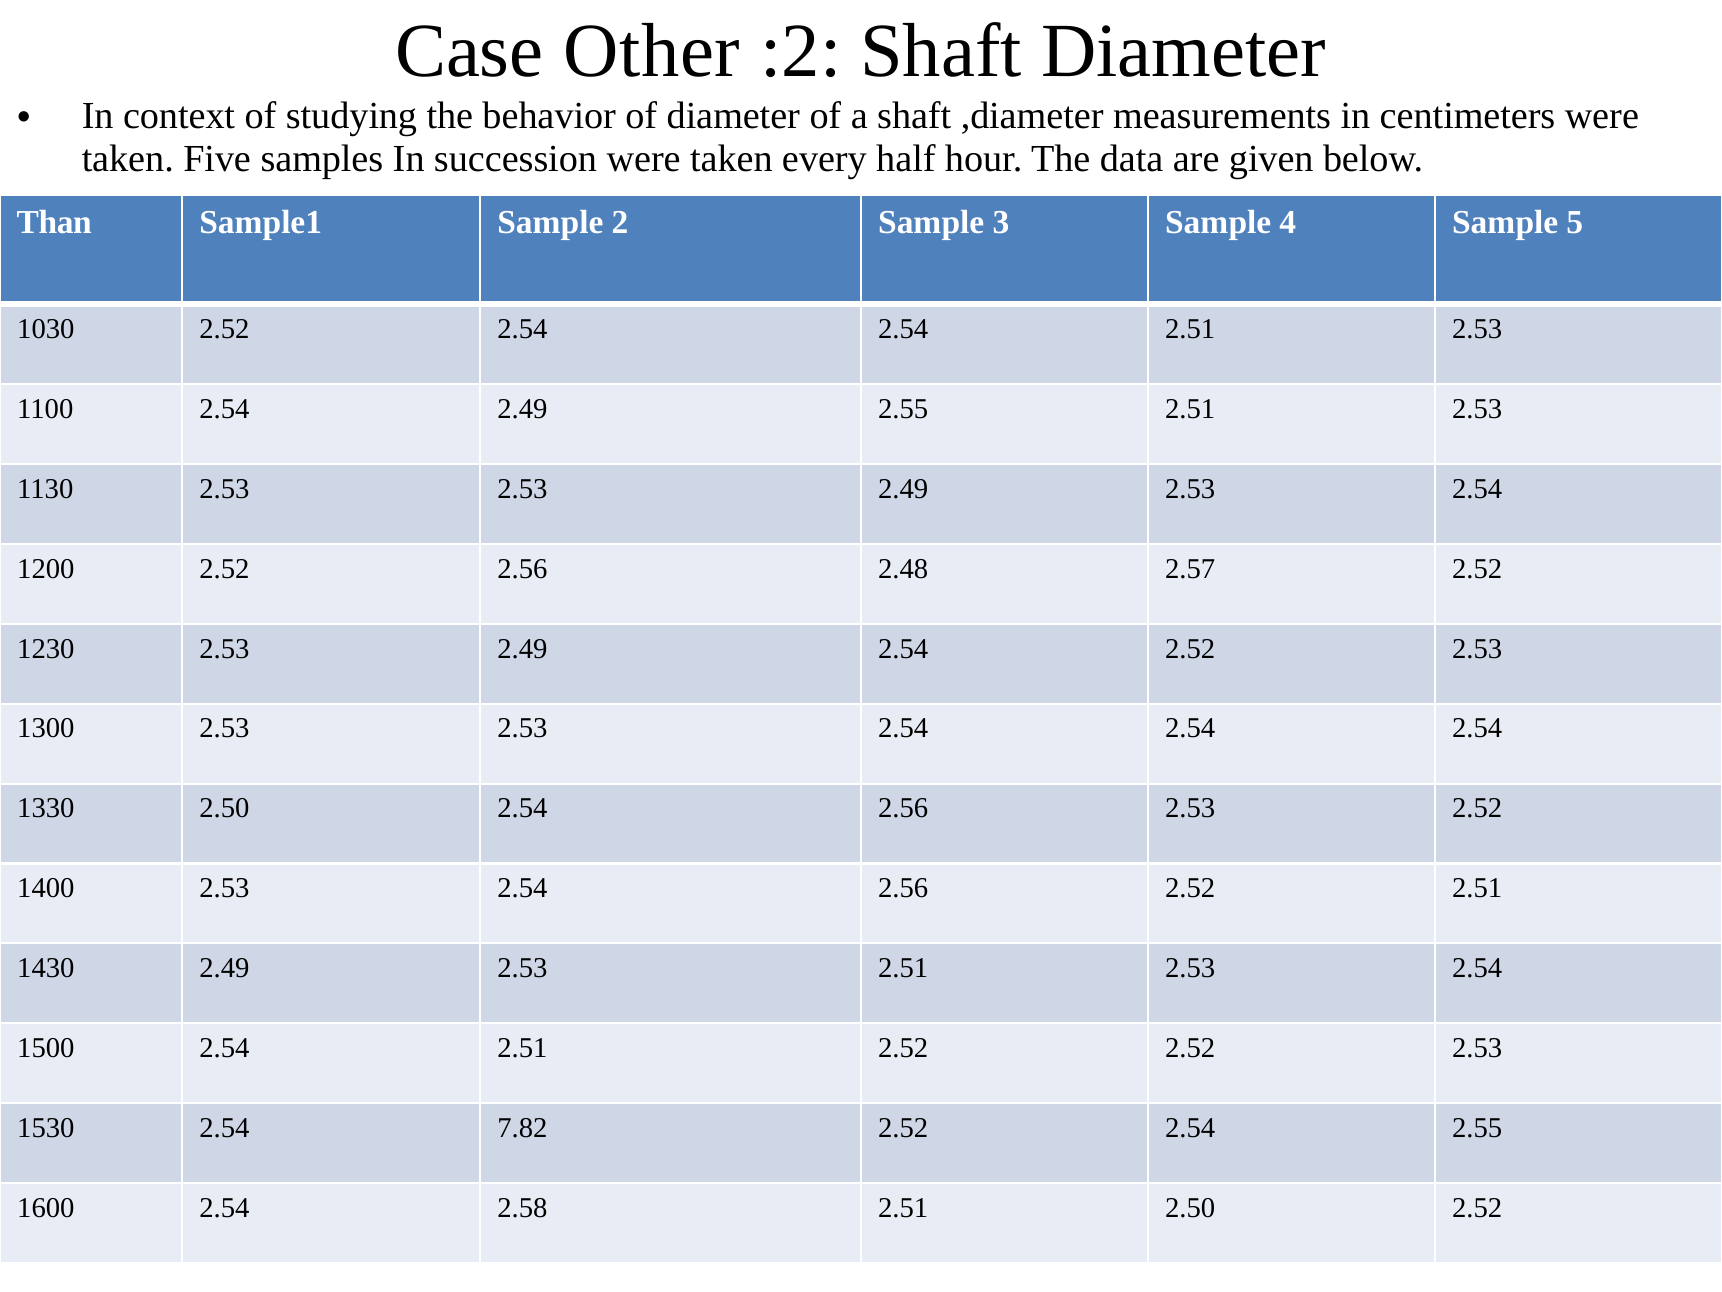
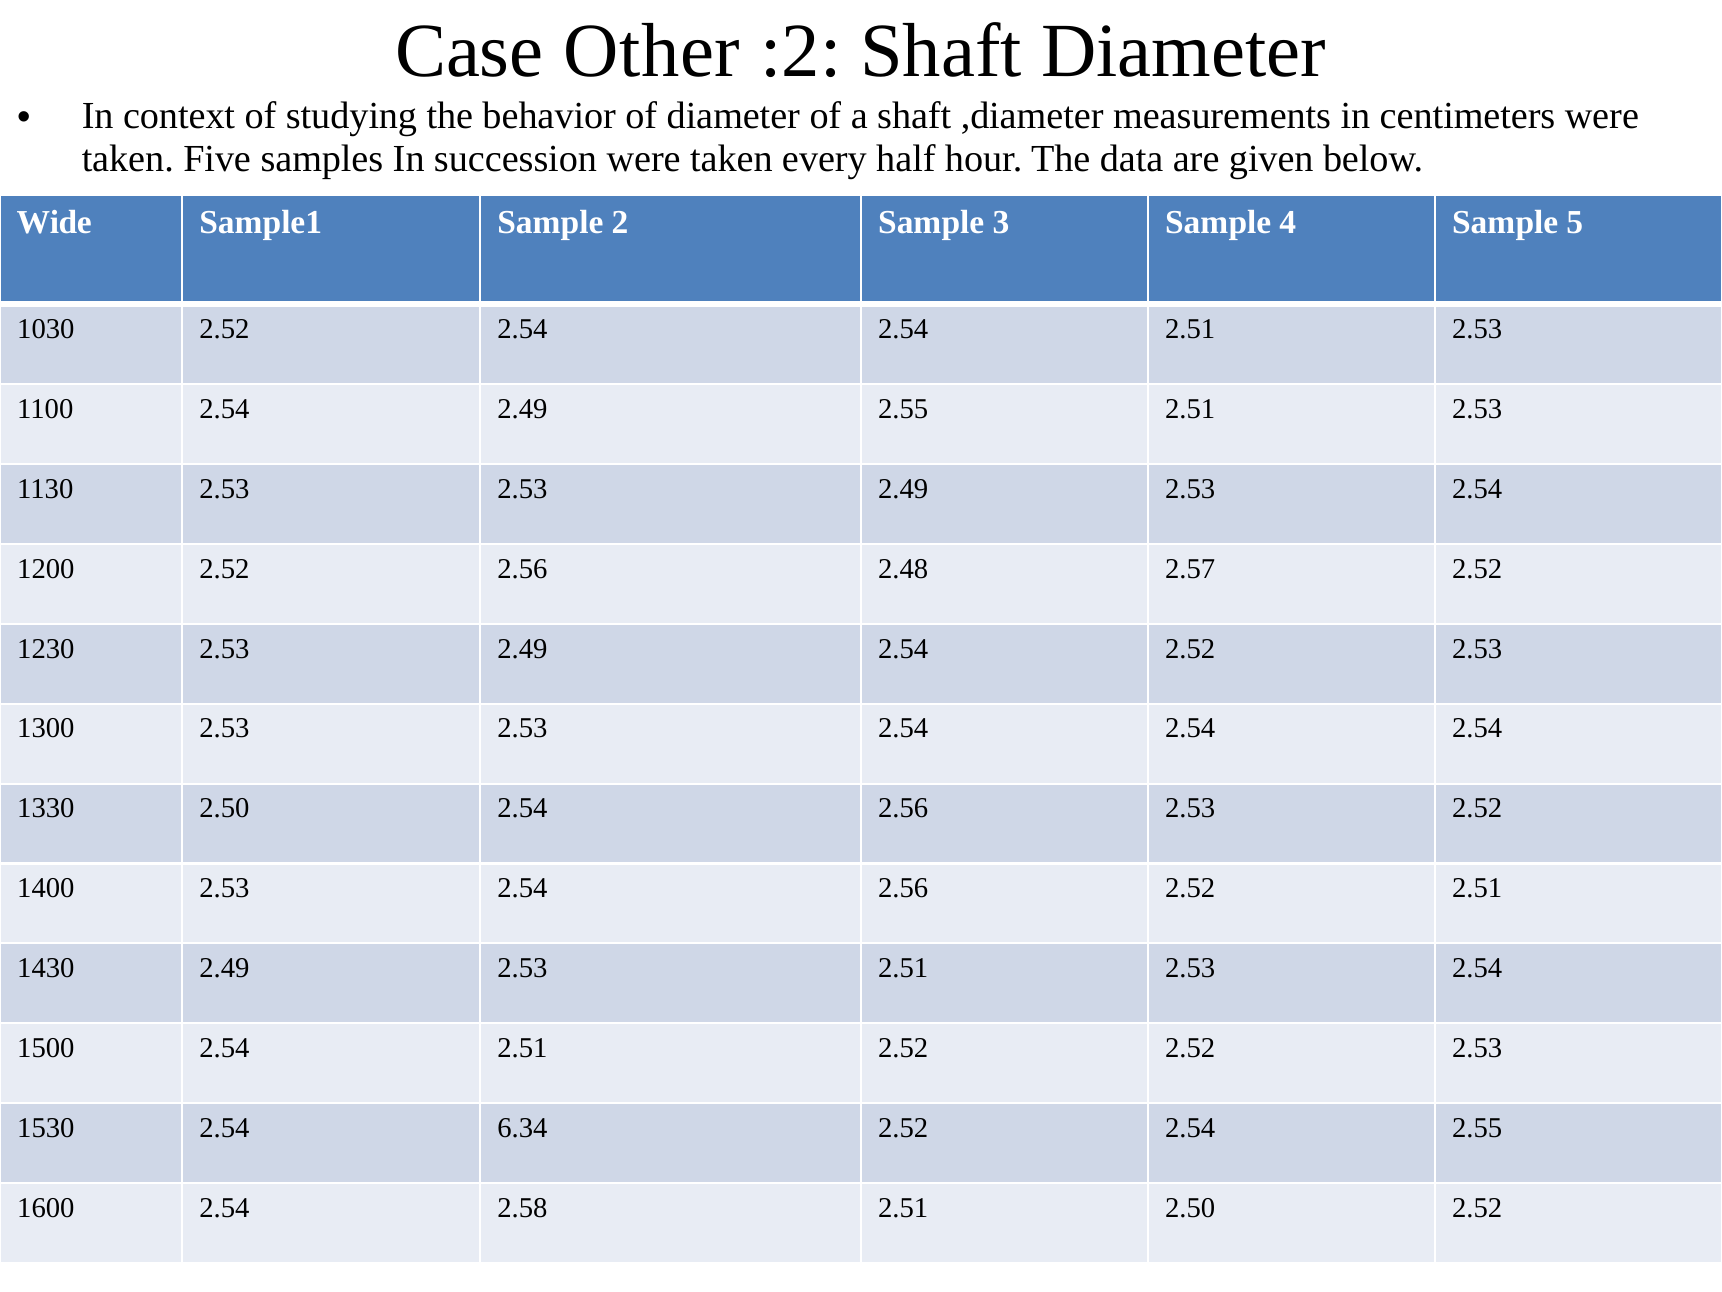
Than: Than -> Wide (54, 222)
7.82: 7.82 -> 6.34 (522, 1127)
